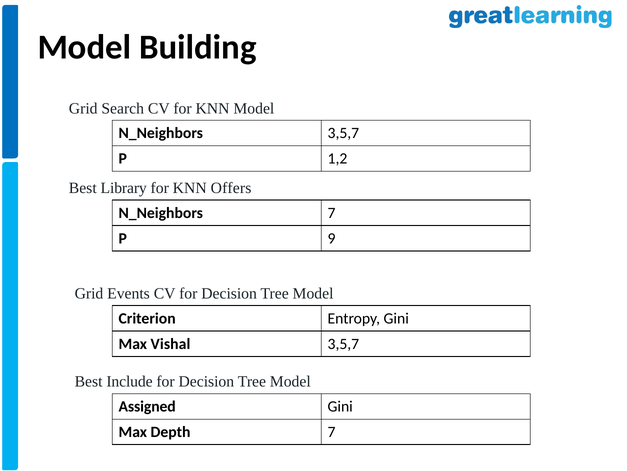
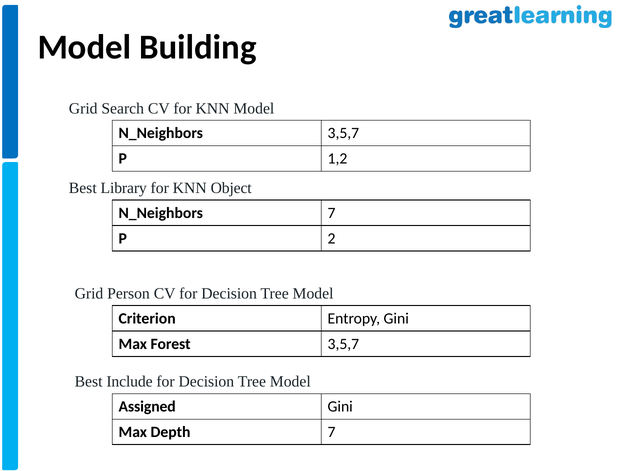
Offers: Offers -> Object (231, 188)
9: 9 -> 2 (332, 238)
Events: Events -> Person (129, 293)
Vishal: Vishal -> Forest (171, 343)
